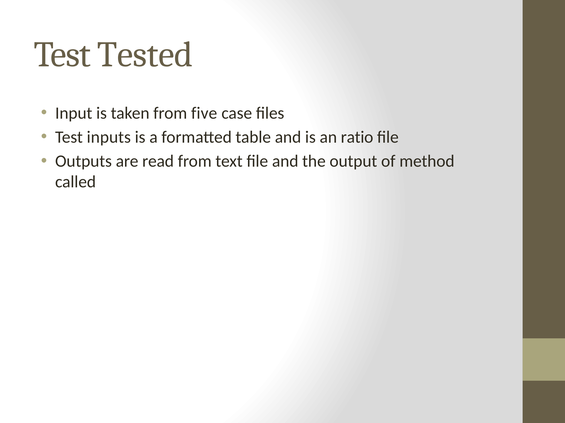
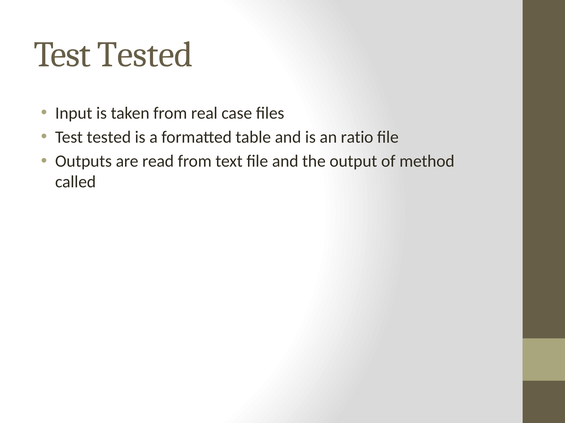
five: five -> real (204, 113)
inputs: inputs -> tested (109, 137)
